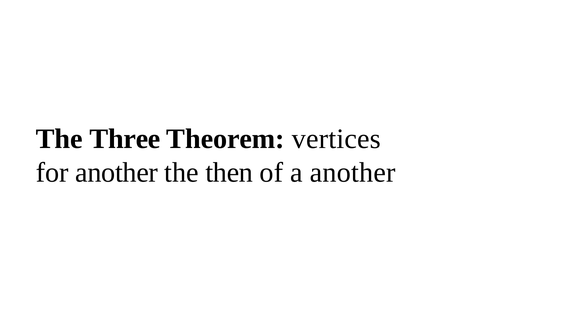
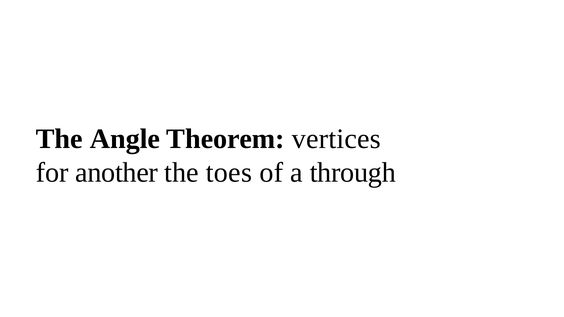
Three: Three -> Angle (125, 139)
then: then -> toes (229, 173)
a another: another -> through (353, 173)
